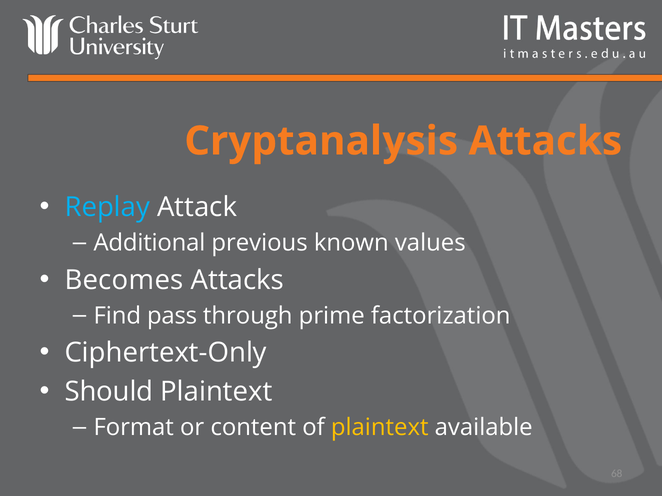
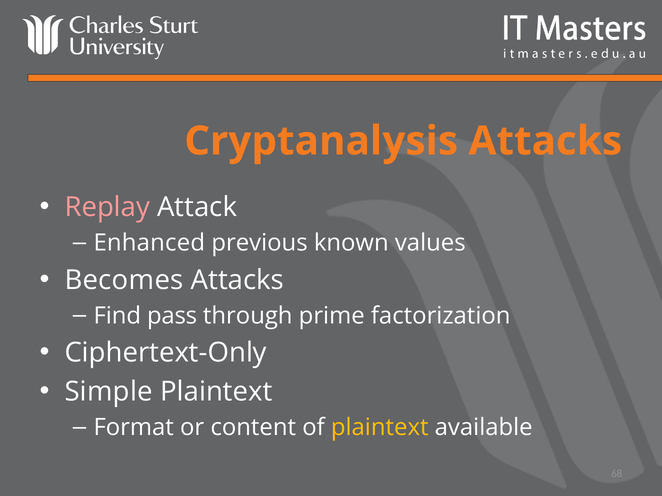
Replay colour: light blue -> pink (107, 207)
Additional: Additional -> Enhanced (149, 243)
Should: Should -> Simple (109, 392)
